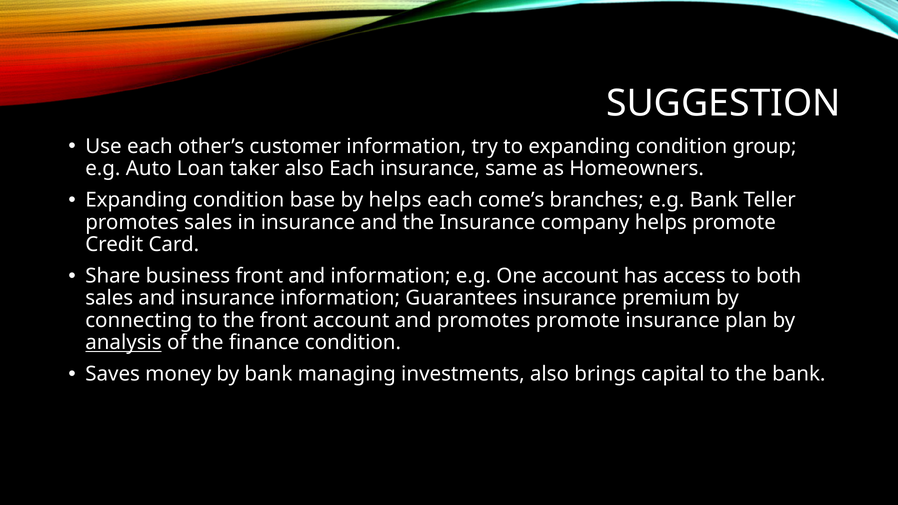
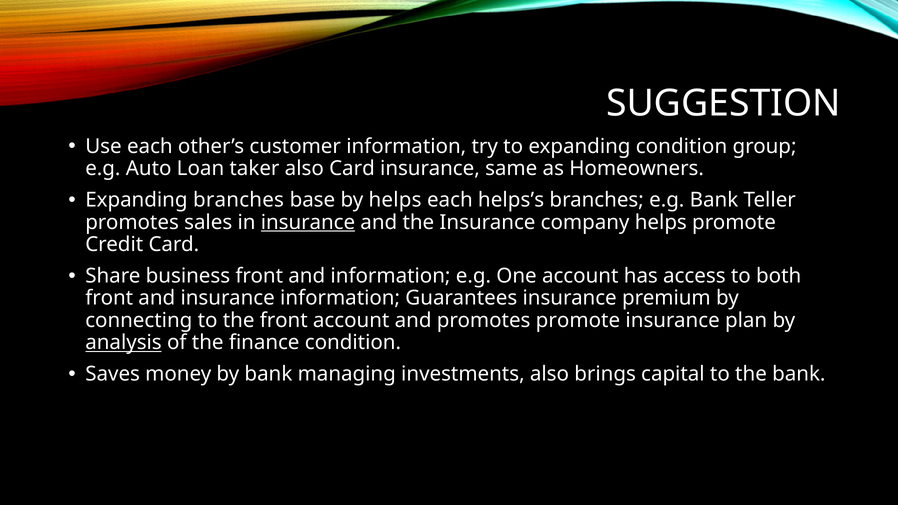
also Each: Each -> Card (352, 169)
condition: condition -> branches (238, 200)
come’s: come’s -> helps’s (511, 200)
insurance underline: none -> present (308, 222)
sales: sales -> front (109, 298)
